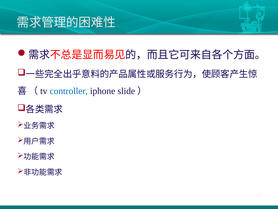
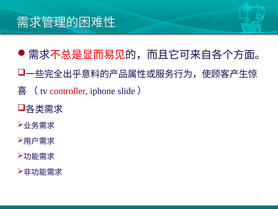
controller colour: blue -> red (69, 91)
